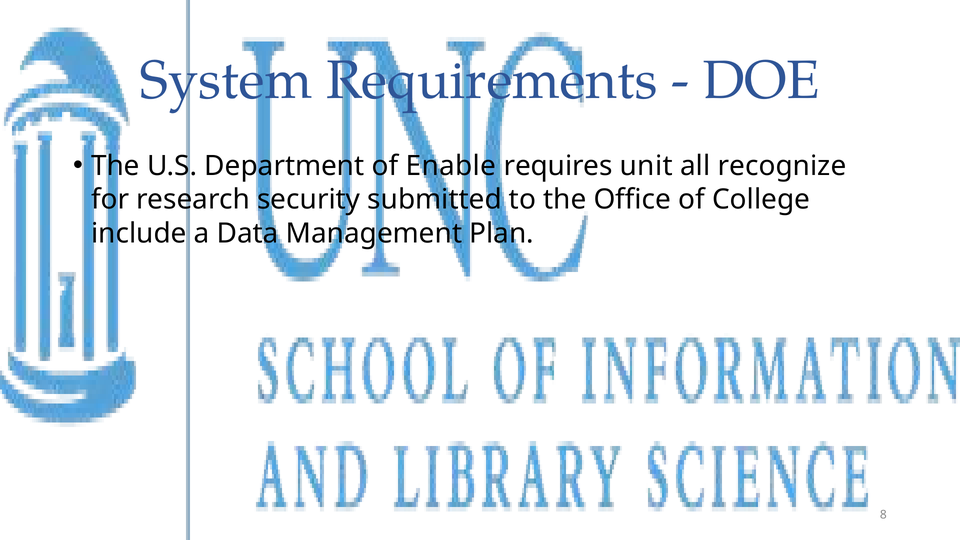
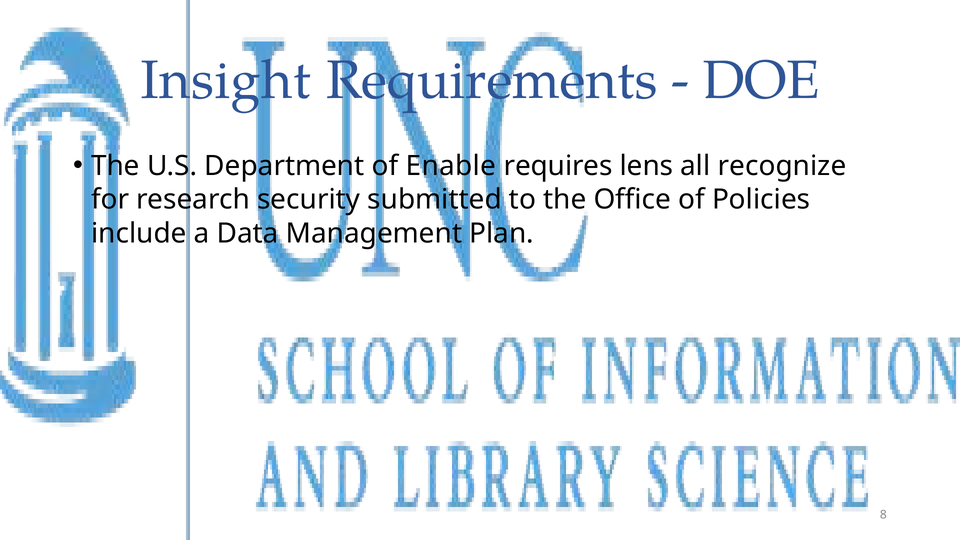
System: System -> Insight (226, 81)
unit: unit -> lens (646, 166)
College: College -> Policies (761, 200)
